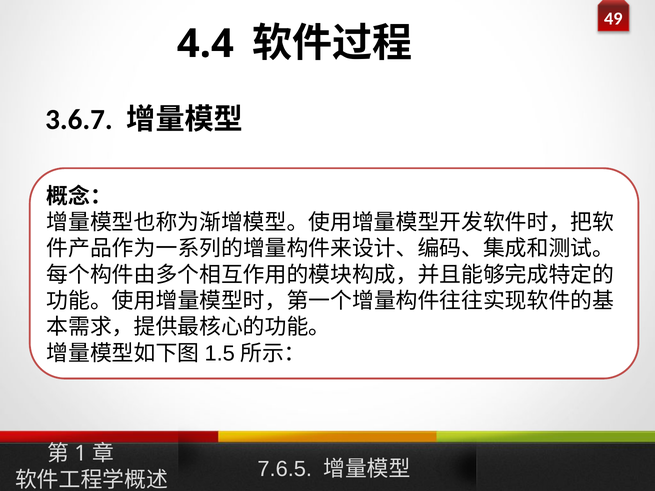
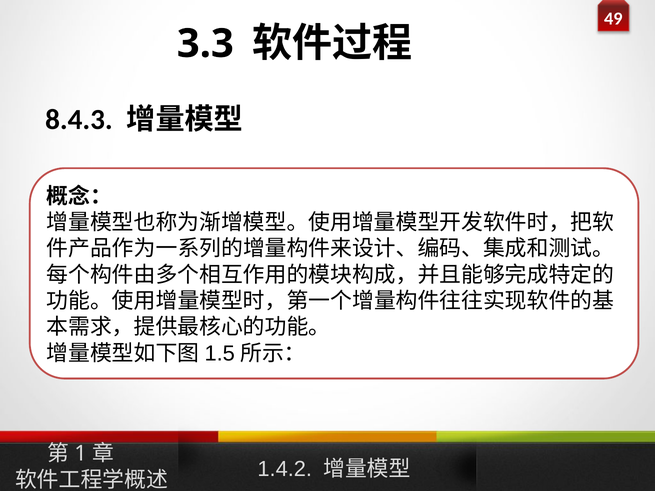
4.4: 4.4 -> 3.3 (205, 44)
3.6.7: 3.6.7 -> 8.4.3 (79, 120)
7.6.5: 7.6.5 -> 1.4.2 (285, 469)
